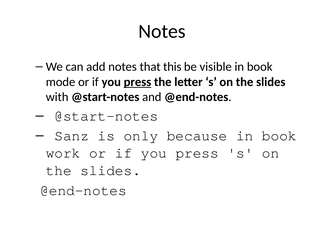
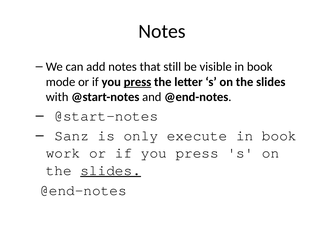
this: this -> still (172, 67)
because: because -> execute (197, 136)
slides underline: none -> present (111, 170)
